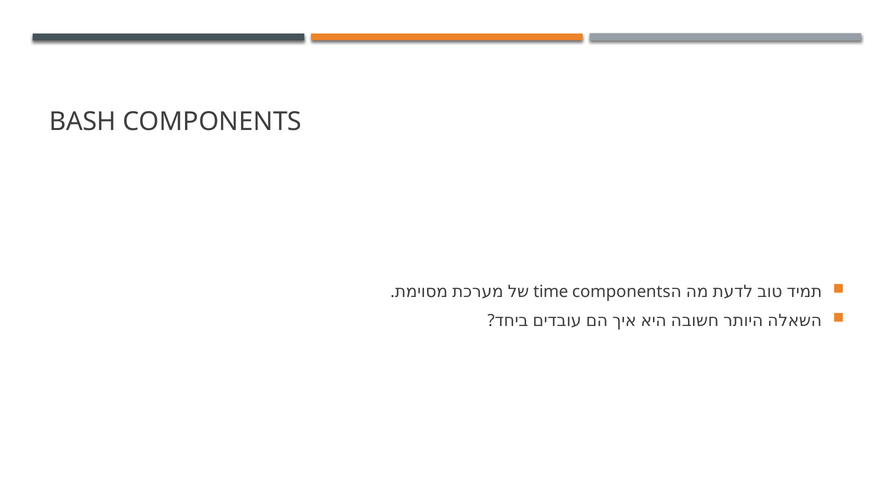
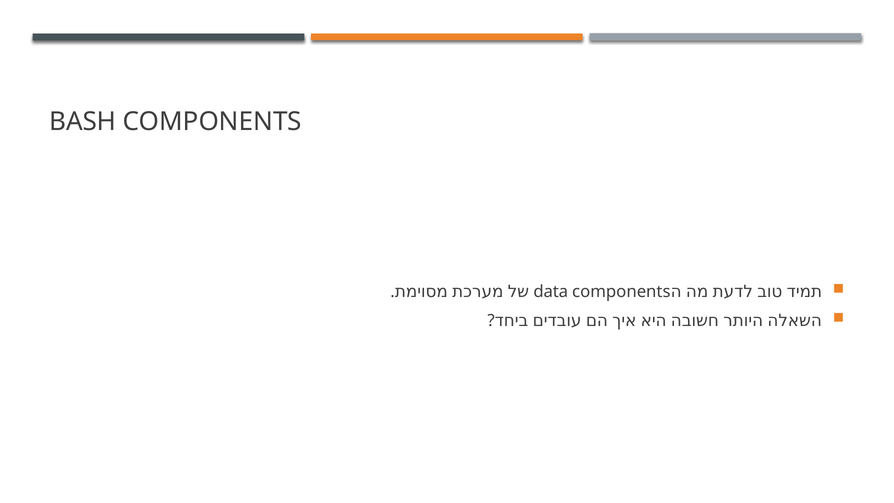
time: time -> data (551, 292)
